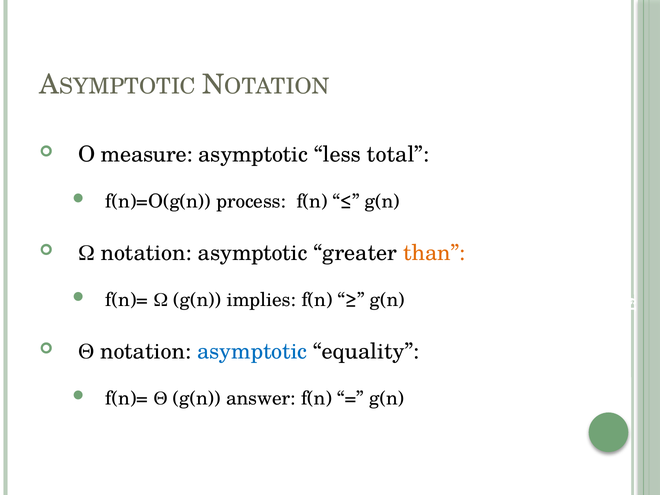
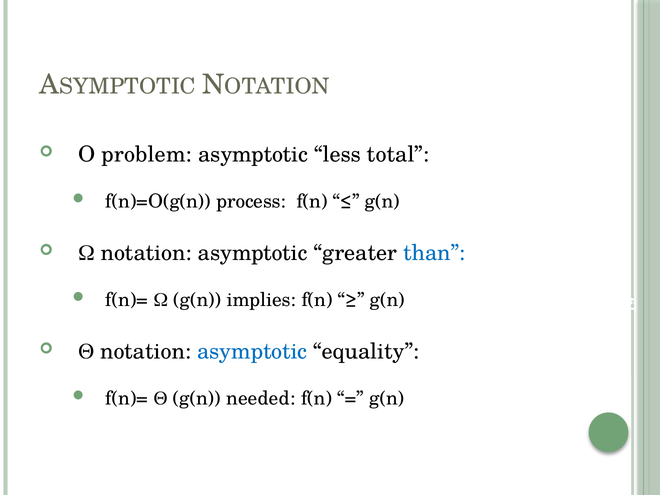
measure: measure -> problem (147, 155)
than colour: orange -> blue (434, 253)
answer: answer -> needed (261, 398)
